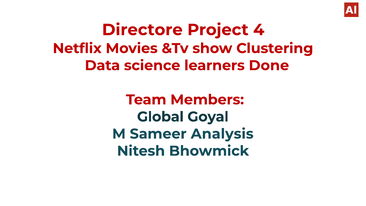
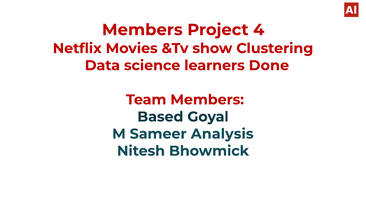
Directore: Directore -> Members (142, 30)
Global: Global -> Based (160, 117)
